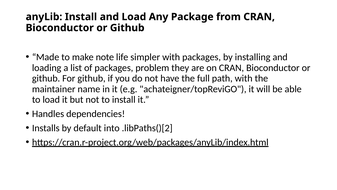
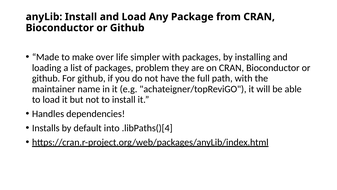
note: note -> over (105, 57)
.libPaths()[2: .libPaths()[2 -> .libPaths()[4 (147, 128)
